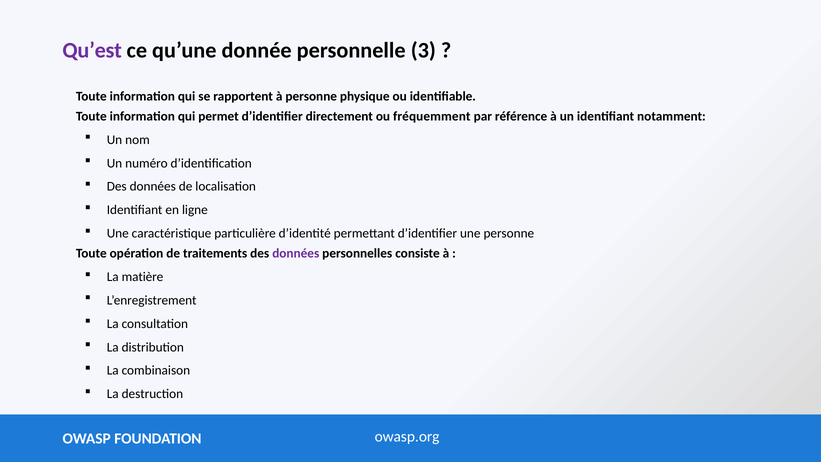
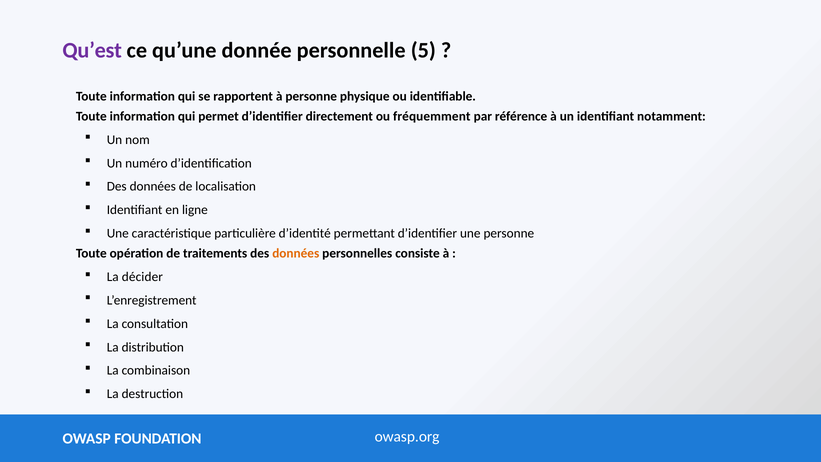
3: 3 -> 5 (423, 50)
données colour: purple -> orange (296, 253)
matière: matière -> décider (142, 277)
